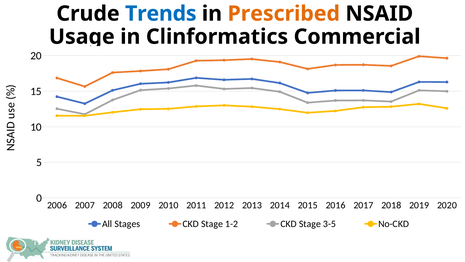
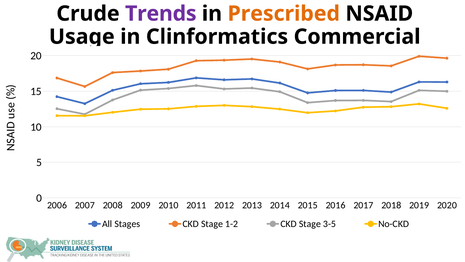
Trends colour: blue -> purple (161, 14)
